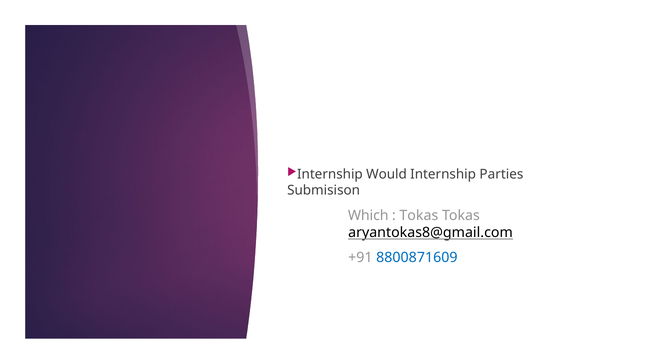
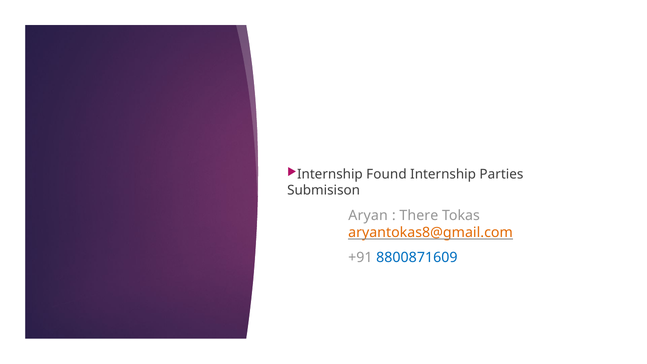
Would: Would -> Found (386, 174)
Which: Which -> Aryan (368, 215)
Tokas: Tokas -> There (419, 215)
aryantokas8@gmail.com colour: black -> orange (430, 233)
